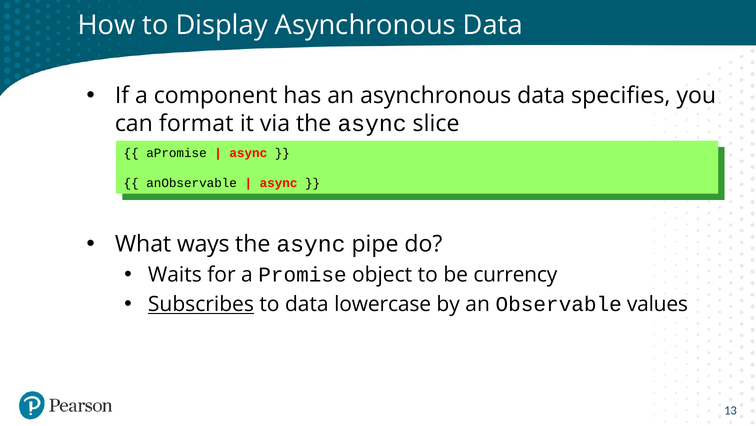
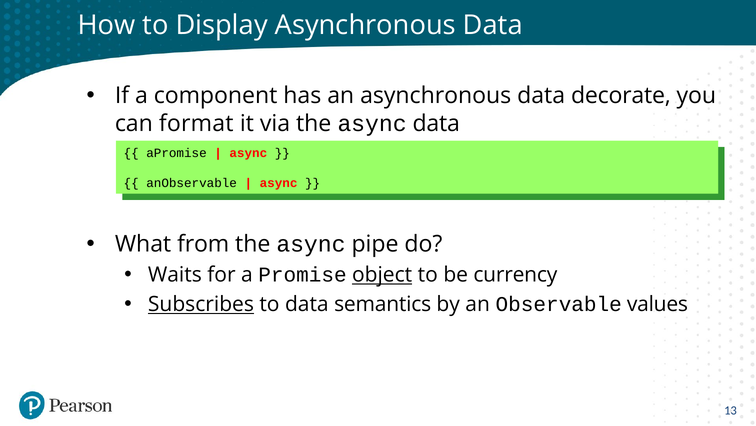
specifies: specifies -> decorate (621, 96)
async slice: slice -> data (436, 123)
ways: ways -> from (203, 244)
object underline: none -> present (382, 274)
lowercase: lowercase -> semantics (383, 304)
